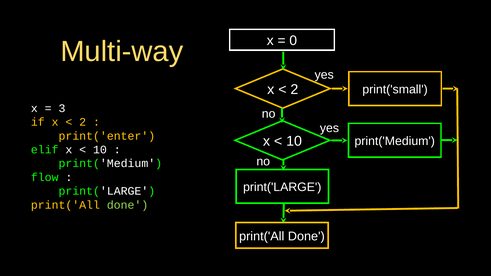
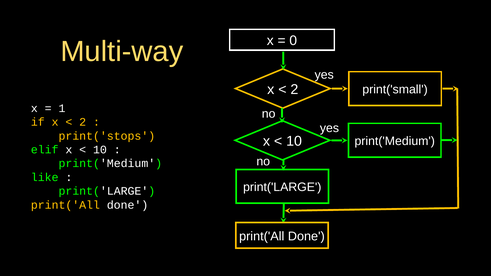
3: 3 -> 1 (62, 108)
print('enter: print('enter -> print('stops (107, 136)
flow: flow -> like (45, 177)
done colour: light green -> white (128, 205)
